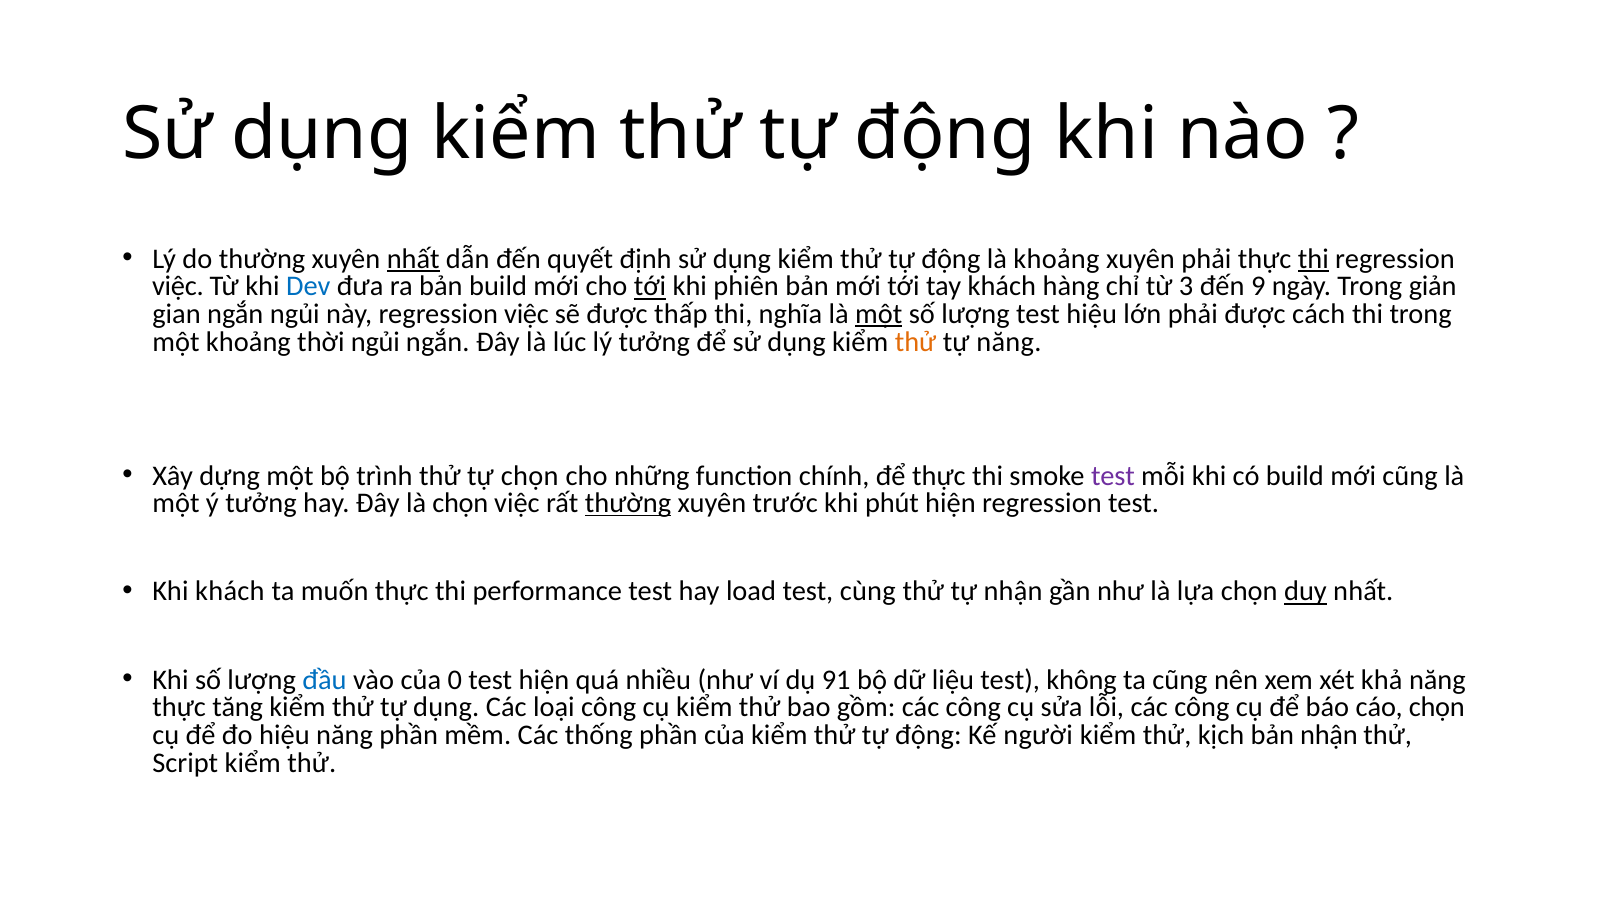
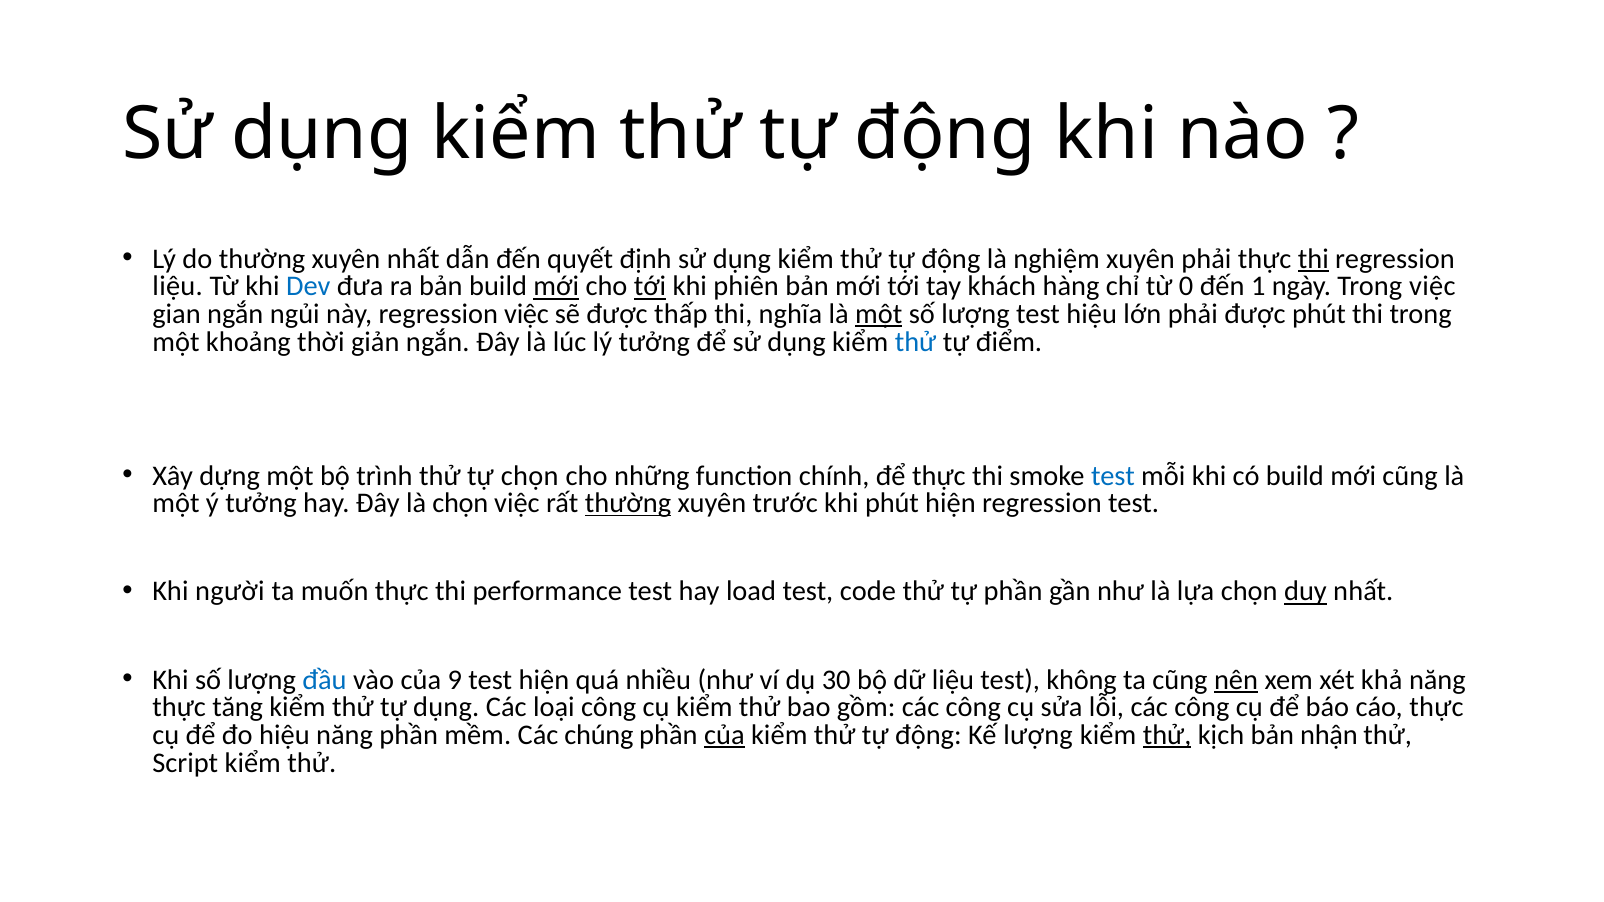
nhất underline: present -> none (413, 259)
là khoảng: khoảng -> nghiệm (1057, 259)
việc: việc -> liệu (178, 287)
mới underline: none -> present (556, 287)
3: 3 -> 0 (1186, 287)
9: 9 -> 1 (1258, 287)
Trong giản: giản -> việc (1432, 287)
được cách: cách -> phút (1319, 314)
thời ngủi: ngủi -> giản (375, 342)
thử colour: orange -> blue (916, 342)
tự năng: năng -> điểm (1009, 342)
test colour: purple -> blue (1113, 476)
Khi khách: khách -> người (230, 592)
cùng: cùng -> code (868, 592)
tự nhận: nhận -> phần (1013, 592)
0: 0 -> 9 (455, 680)
91: 91 -> 30 (836, 680)
nên underline: none -> present (1236, 680)
cáo chọn: chọn -> thực (1437, 708)
thống: thống -> chúng (599, 735)
của underline: none -> present (724, 735)
Kế người: người -> lượng (1038, 735)
thử underline: none -> present (1167, 735)
